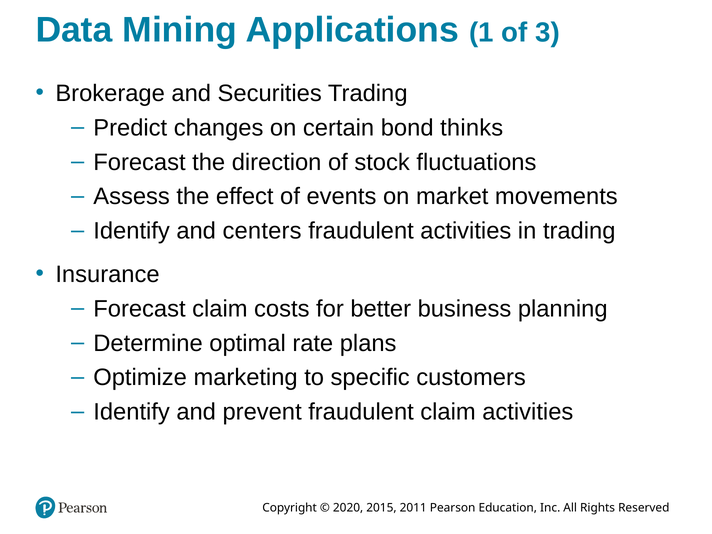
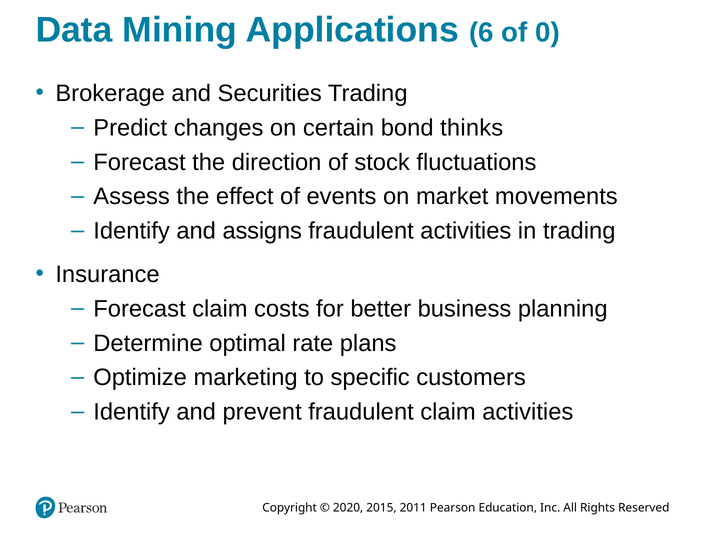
1: 1 -> 6 (482, 33)
3: 3 -> 0 (547, 33)
centers: centers -> assigns (262, 231)
